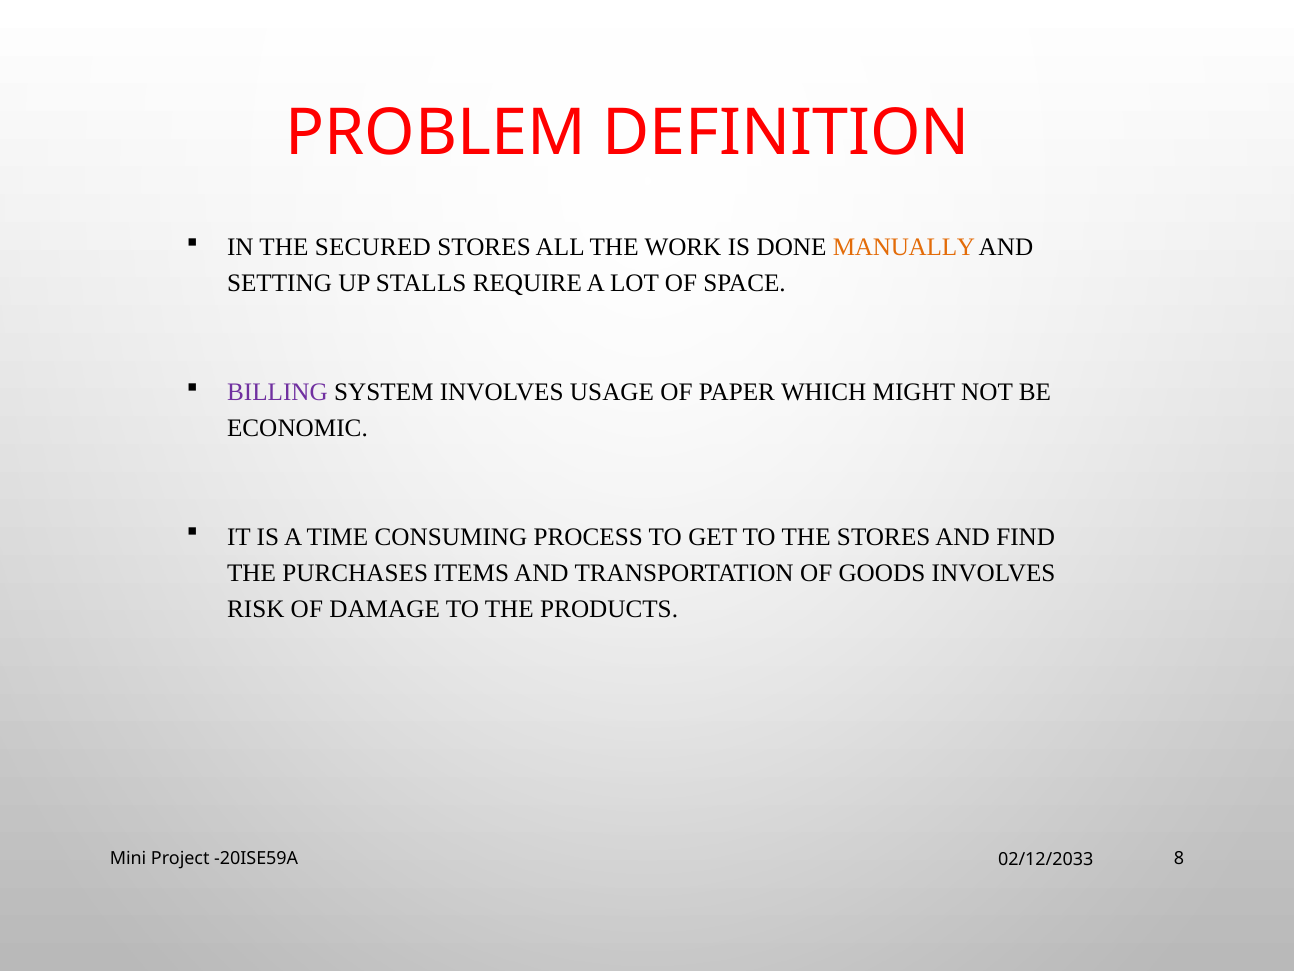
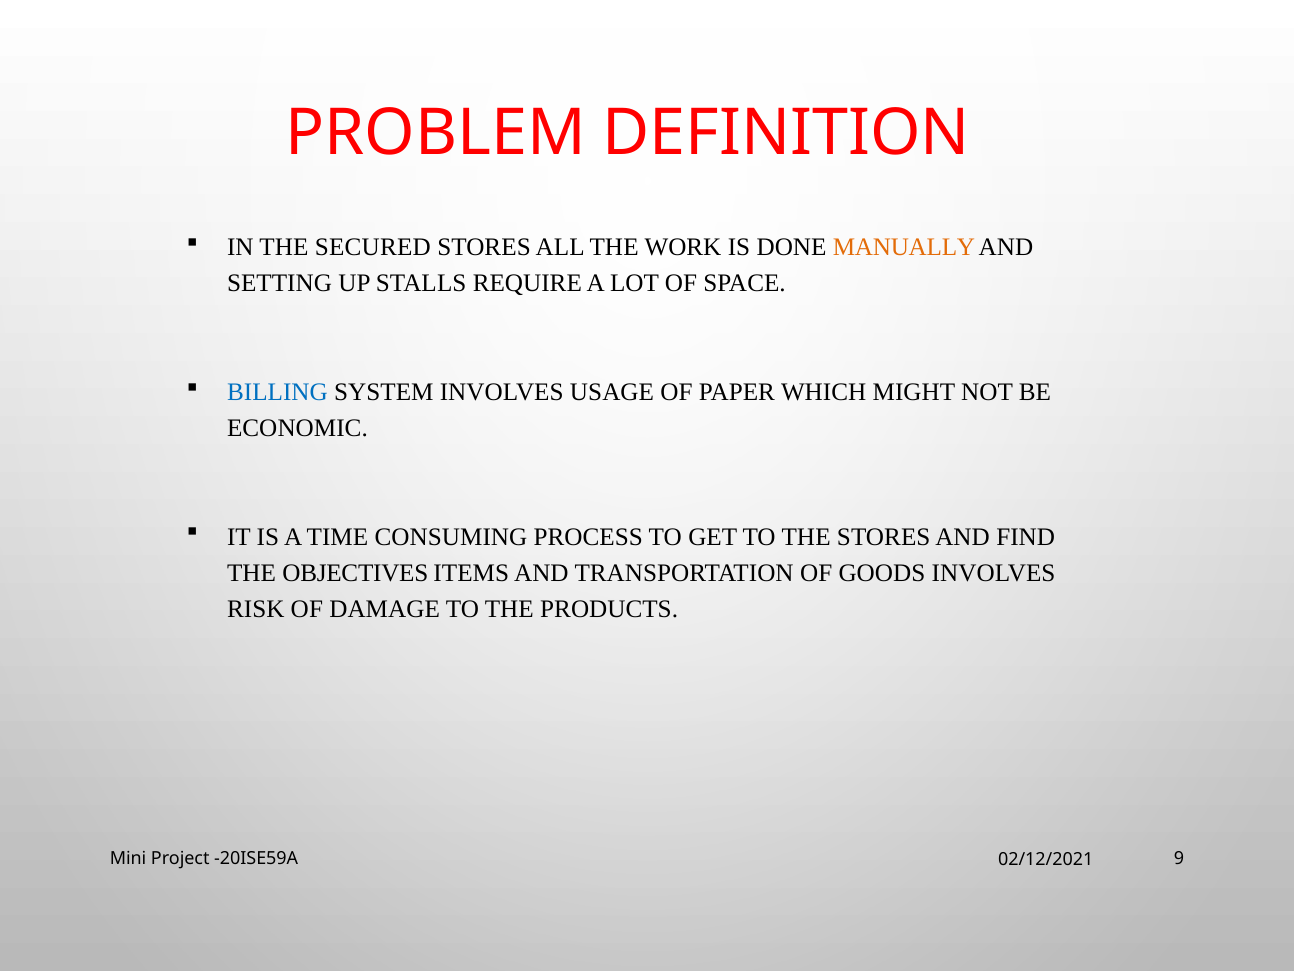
BILLING colour: purple -> blue (277, 392)
PURCHASES: PURCHASES -> OBJECTIVES (355, 573)
8: 8 -> 9 (1179, 858)
02/12/2033: 02/12/2033 -> 02/12/2021 (1046, 860)
